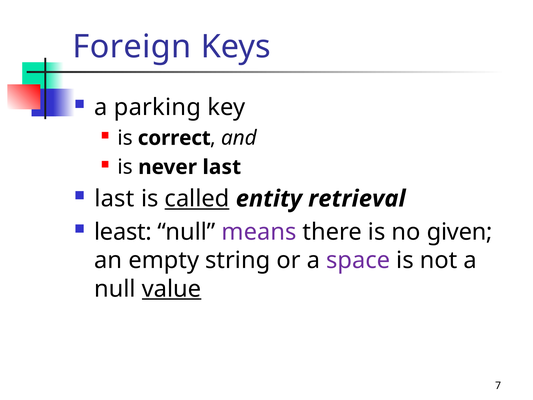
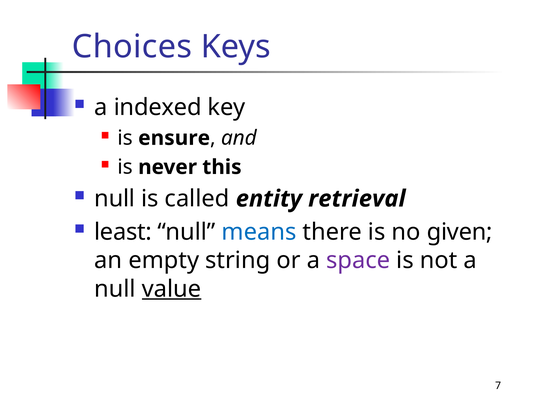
Foreign: Foreign -> Choices (132, 47)
parking: parking -> indexed (158, 107)
correct: correct -> ensure (174, 138)
never last: last -> this (222, 167)
last: last -> null (115, 199)
called underline: present -> none (197, 199)
means colour: purple -> blue (259, 232)
